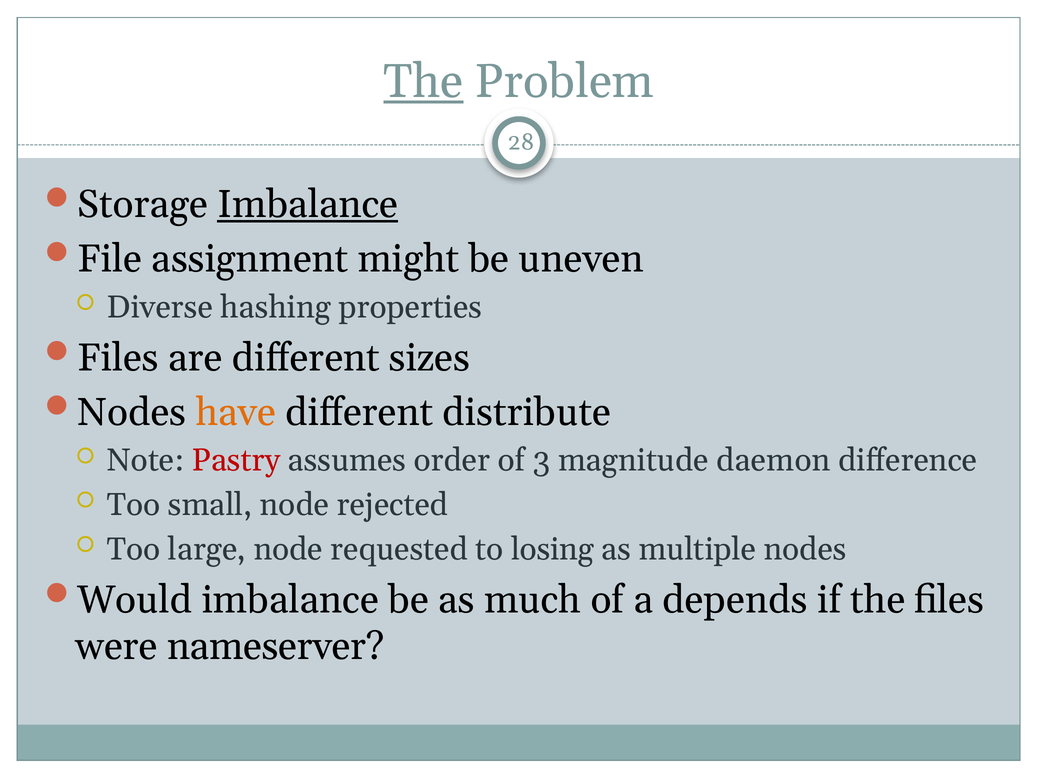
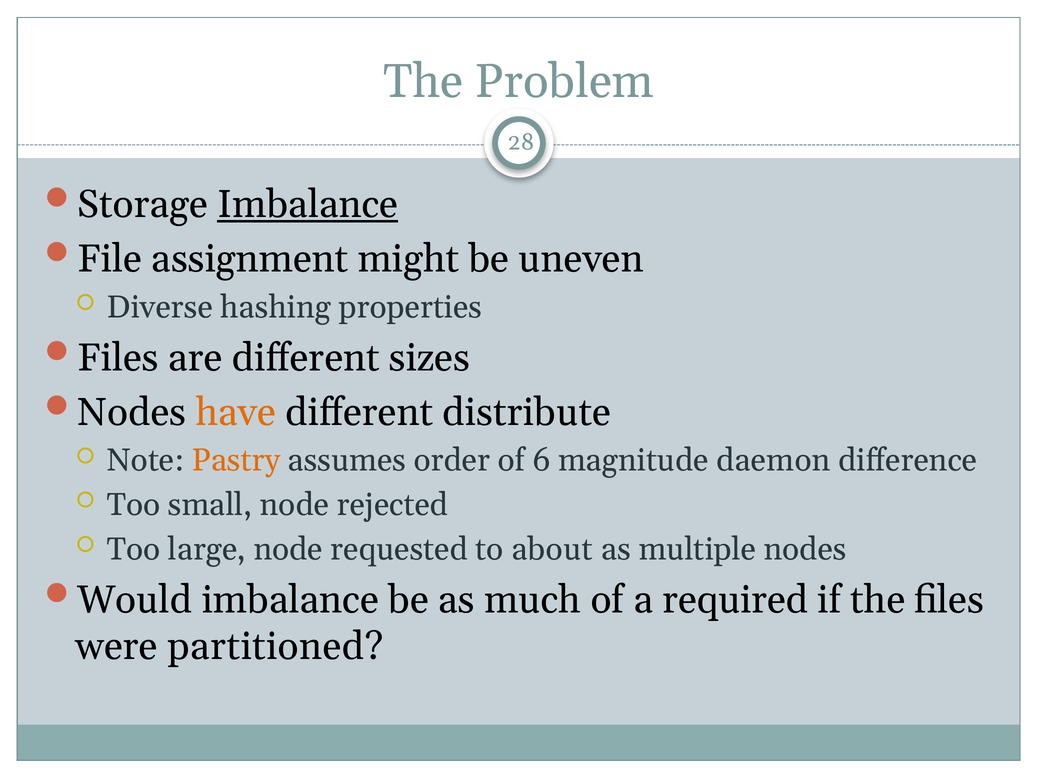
The underline: present -> none (423, 82)
Pastry colour: red -> orange (236, 461)
3: 3 -> 6 (542, 461)
losing: losing -> about (552, 549)
depends: depends -> required (735, 600)
nameserver: nameserver -> partitioned (275, 647)
